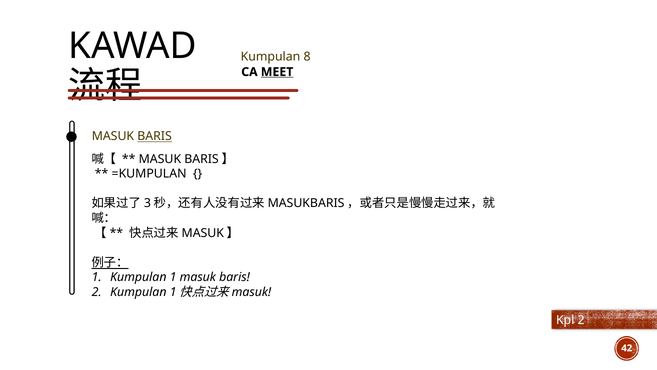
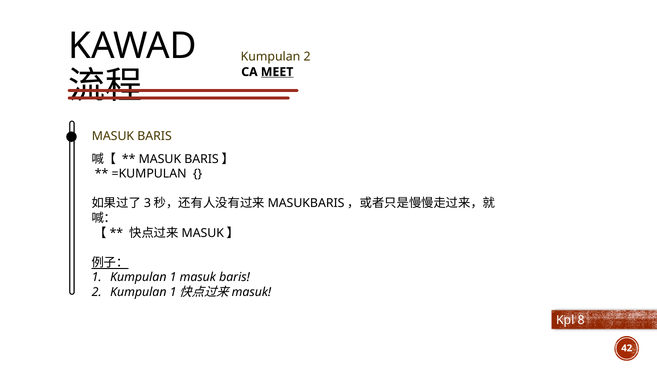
Kumpulan 8: 8 -> 2 (307, 57)
BARIS underline: present -> none (155, 136)
Kpl 2: 2 -> 8 (581, 320)
